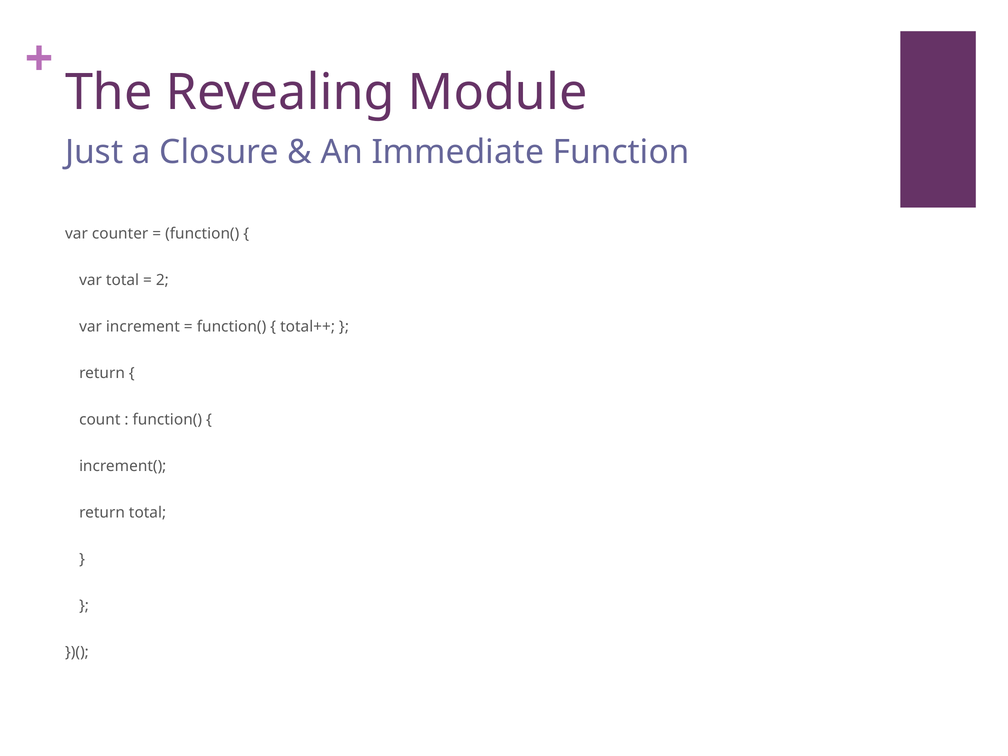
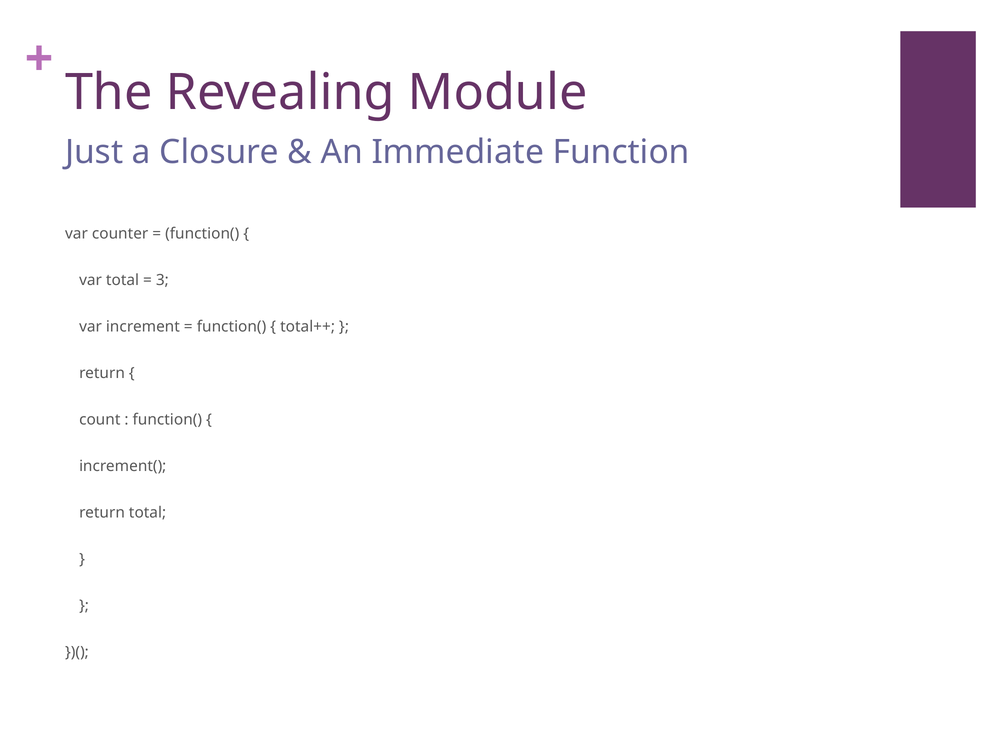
2: 2 -> 3 (162, 280)
